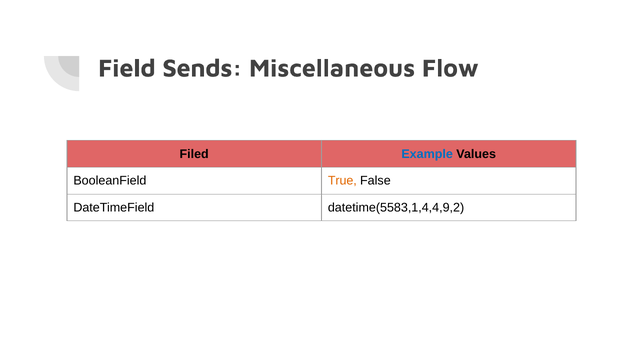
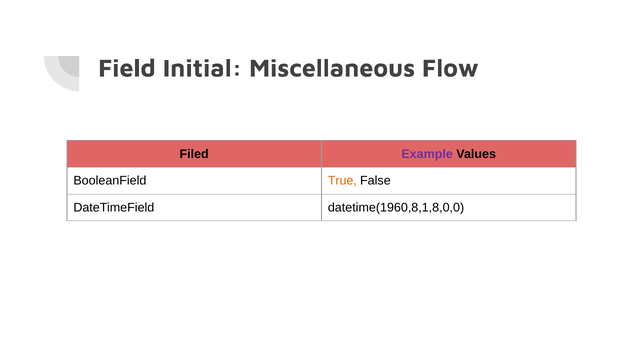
Sends: Sends -> Initial (202, 68)
Example colour: blue -> purple (427, 154)
datetime(5583,1,4,4,9,2: datetime(5583,1,4,4,9,2 -> datetime(1960,8,1,8,0,0 (396, 208)
